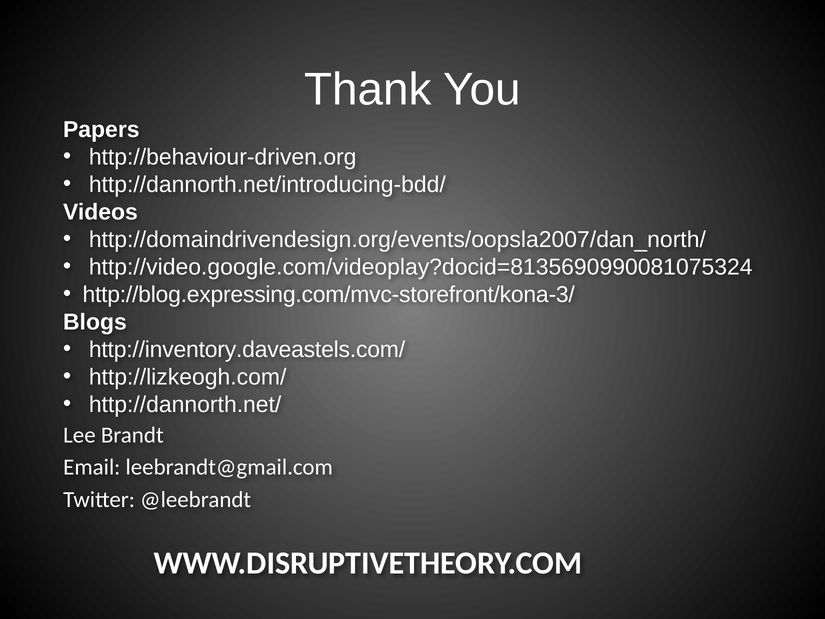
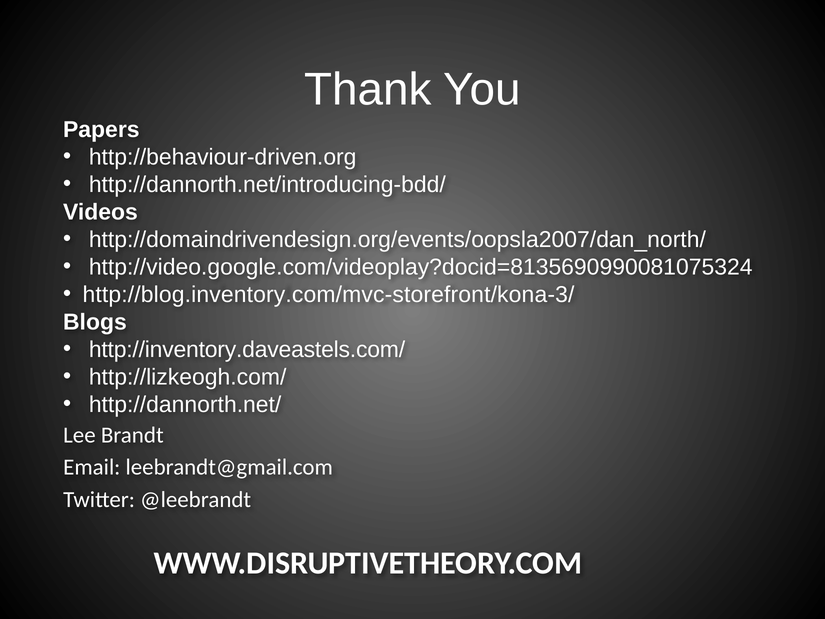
http://blog.expressing.com/mvc-storefront/kona-3/: http://blog.expressing.com/mvc-storefront/kona-3/ -> http://blog.inventory.com/mvc-storefront/kona-3/ (328, 294)
